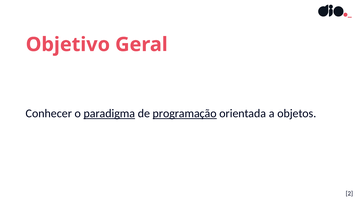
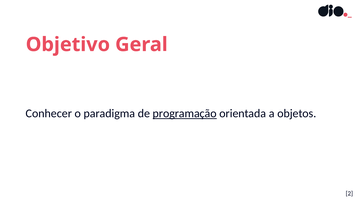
paradigma underline: present -> none (109, 114)
